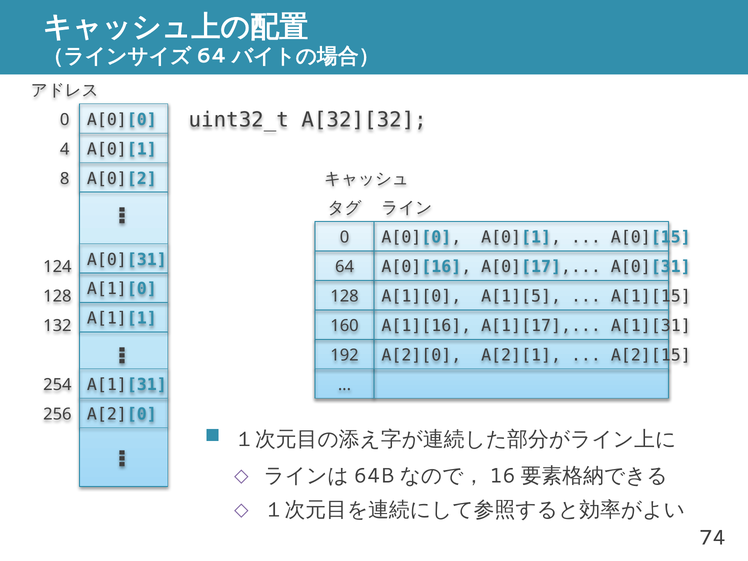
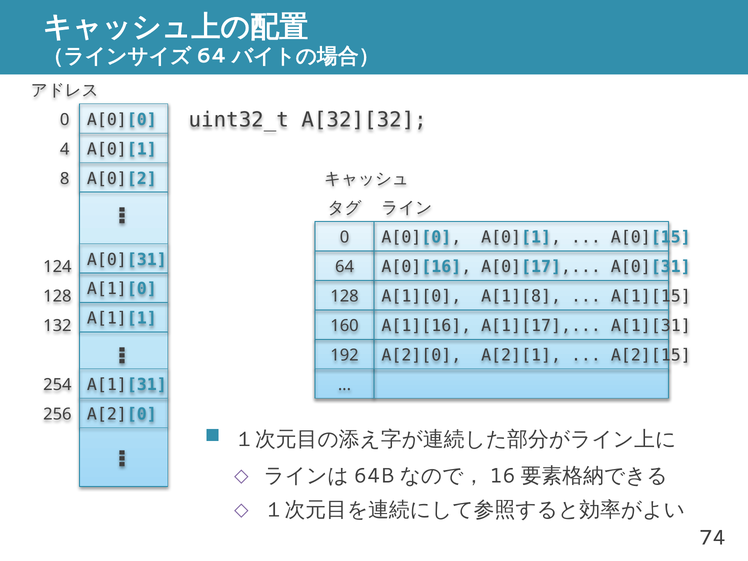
A[1][5: A[1][5 -> A[1][8 (521, 296)
